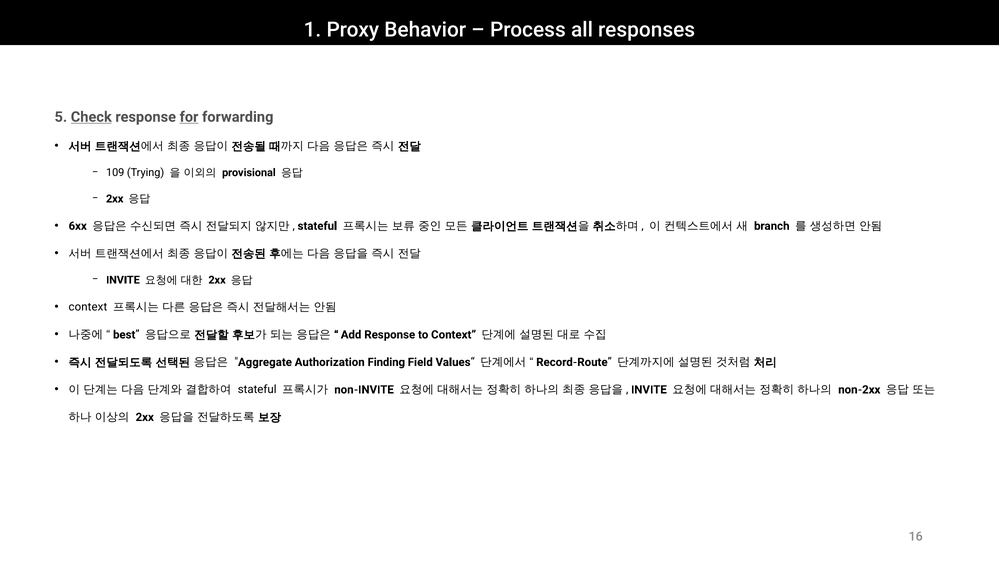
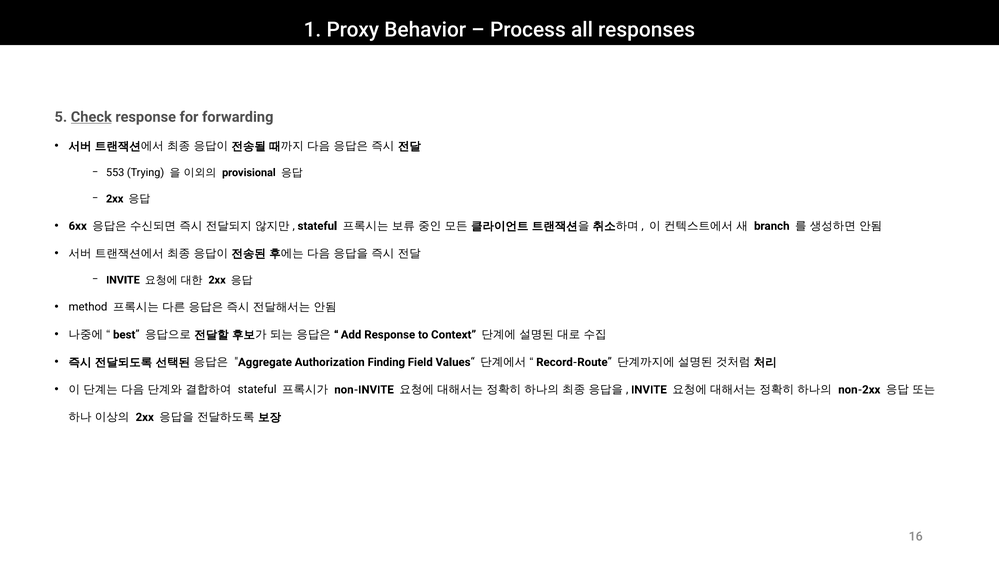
for underline: present -> none (189, 117)
109: 109 -> 553 (115, 173)
context: context -> method (88, 307)
